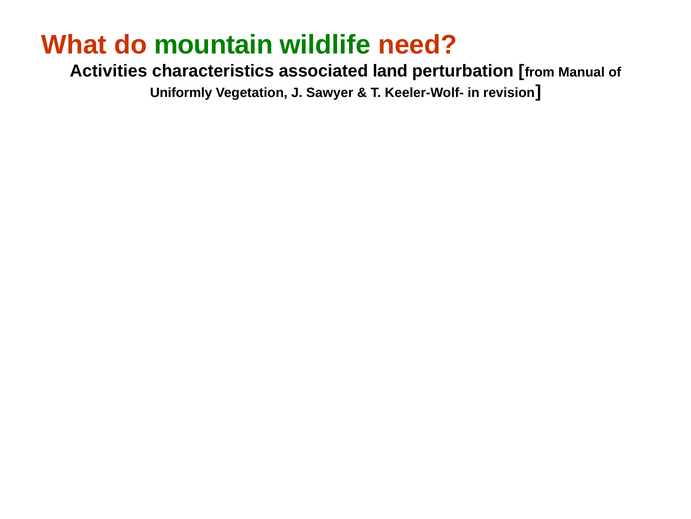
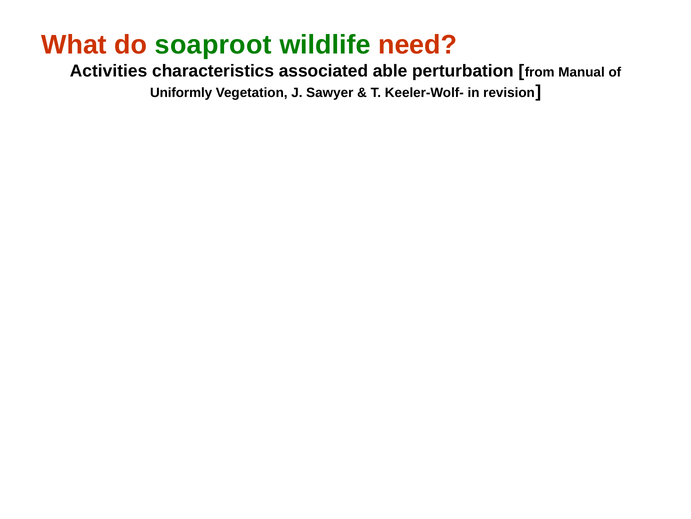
mountain: mountain -> soaproot (213, 45)
land: land -> able (390, 71)
